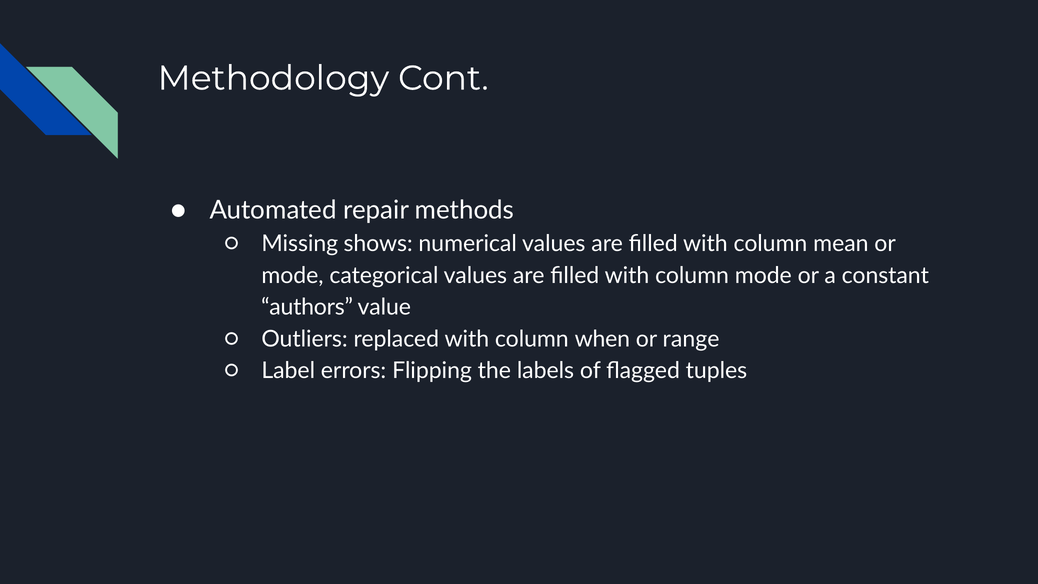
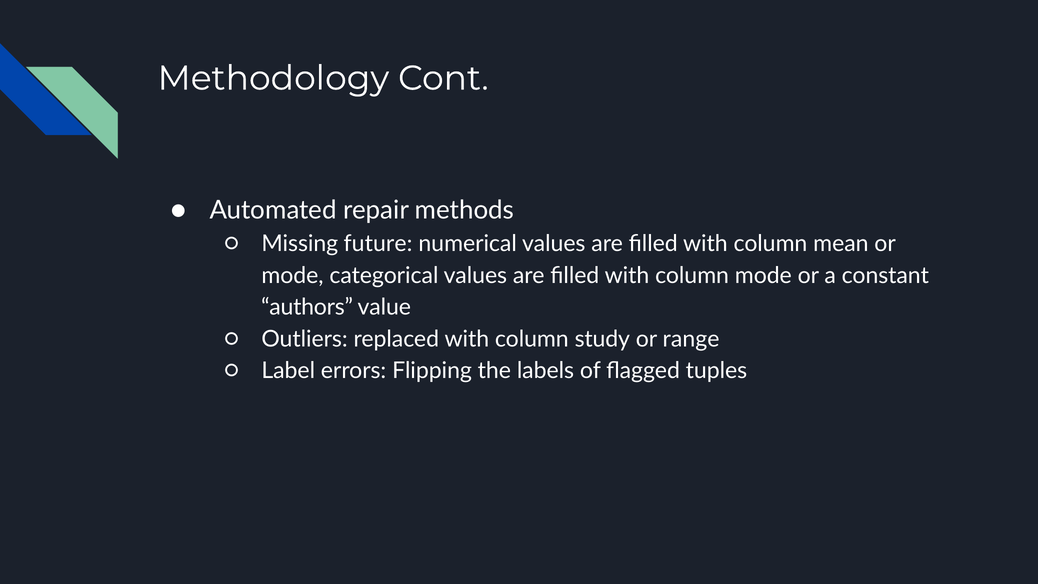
shows: shows -> future (378, 244)
when: when -> study (602, 339)
